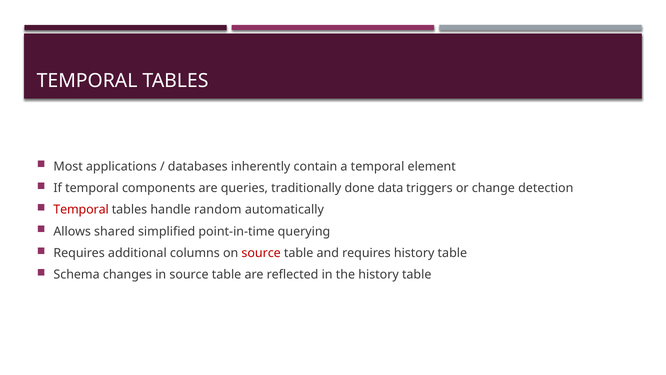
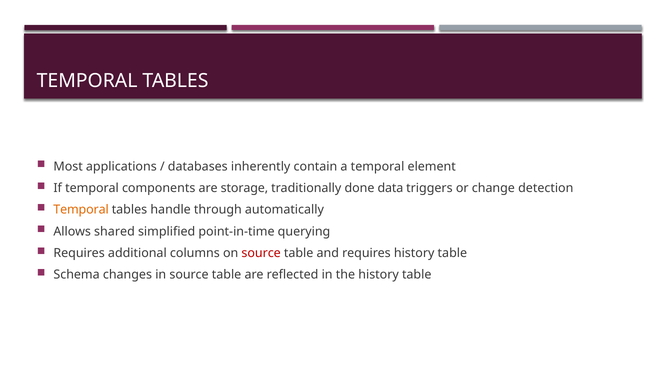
queries: queries -> storage (244, 188)
Temporal colour: red -> orange (81, 210)
random: random -> through (218, 210)
